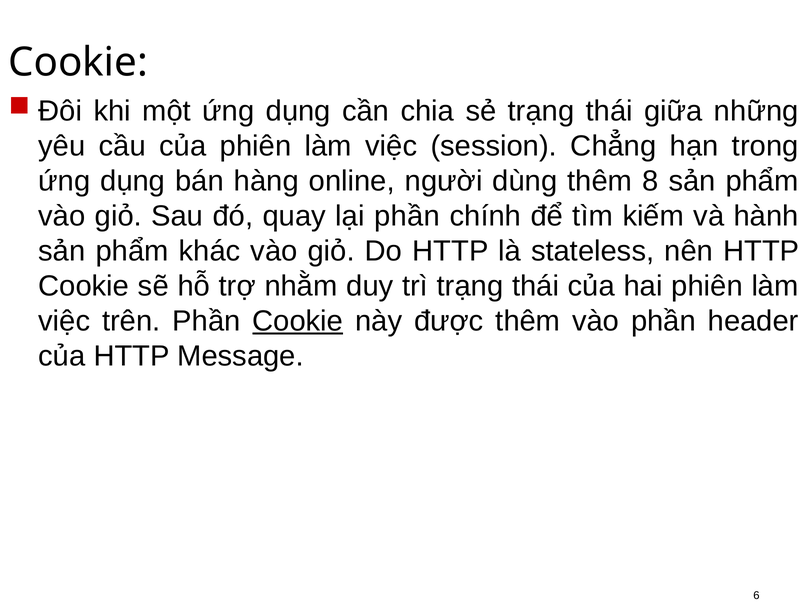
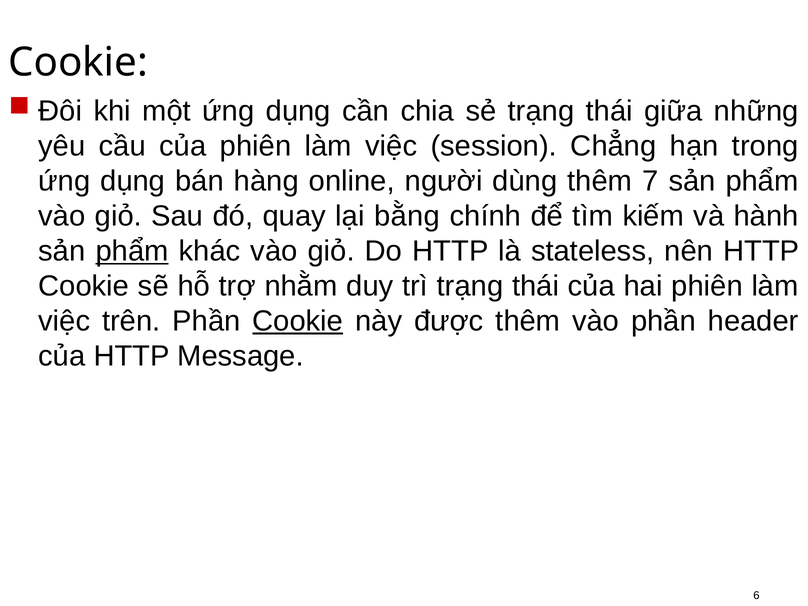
8: 8 -> 7 (650, 181)
lại phần: phần -> bằng (407, 216)
phẩm underline: none -> present (132, 251)
